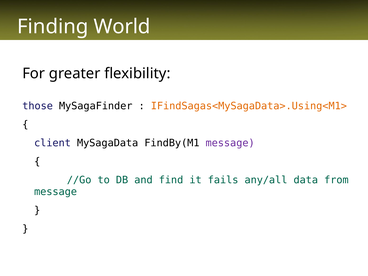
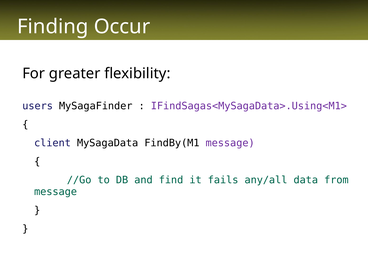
World: World -> Occur (122, 27)
those: those -> users (38, 106)
IFindSagas<MySagaData>.Using<M1> colour: orange -> purple (249, 106)
